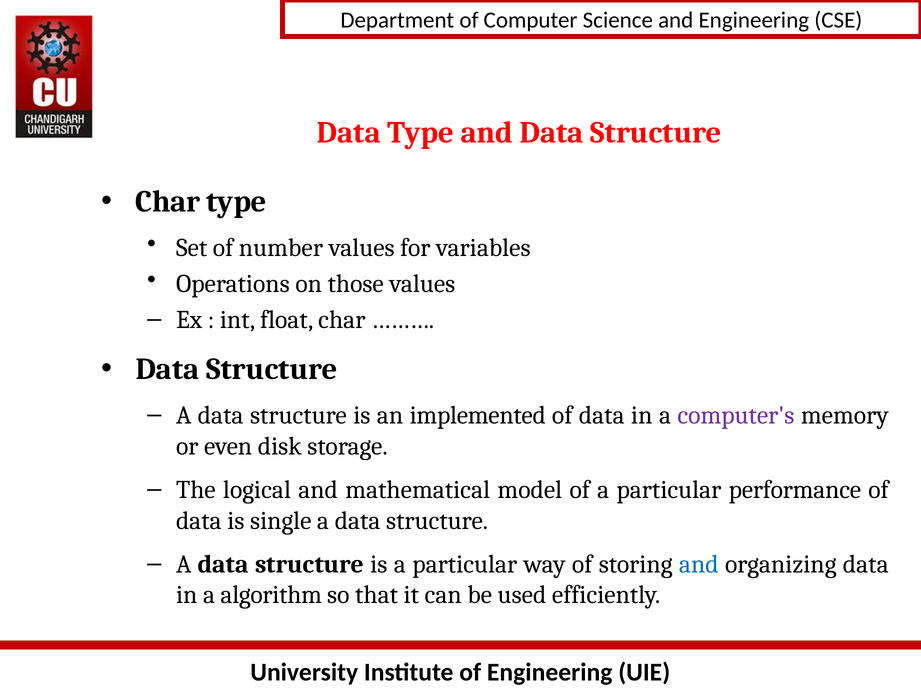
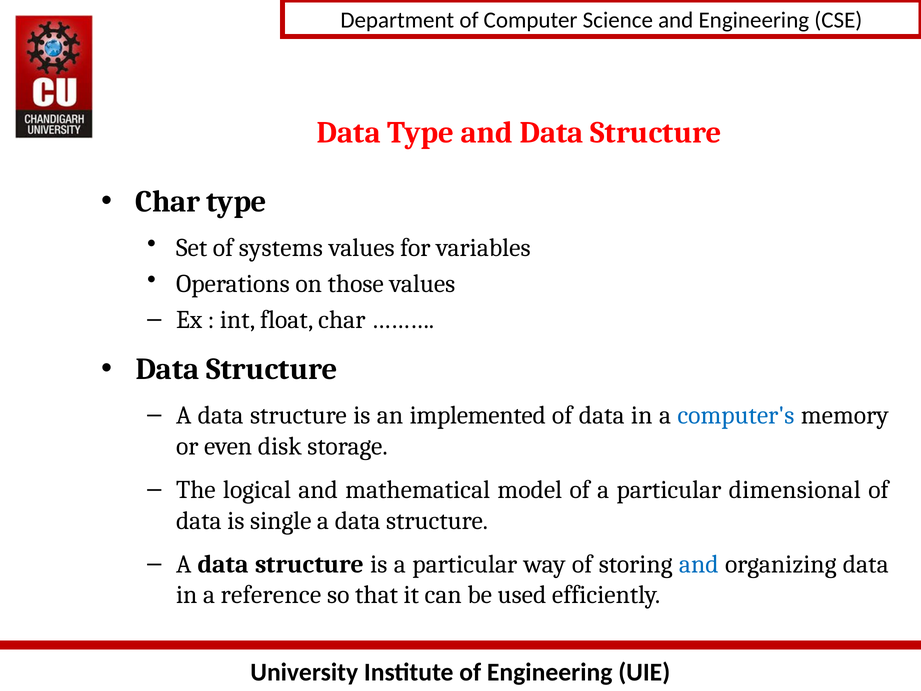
number: number -> systems (281, 248)
computer's colour: purple -> blue (736, 415)
performance: performance -> dimensional (795, 490)
algorithm: algorithm -> reference (271, 595)
